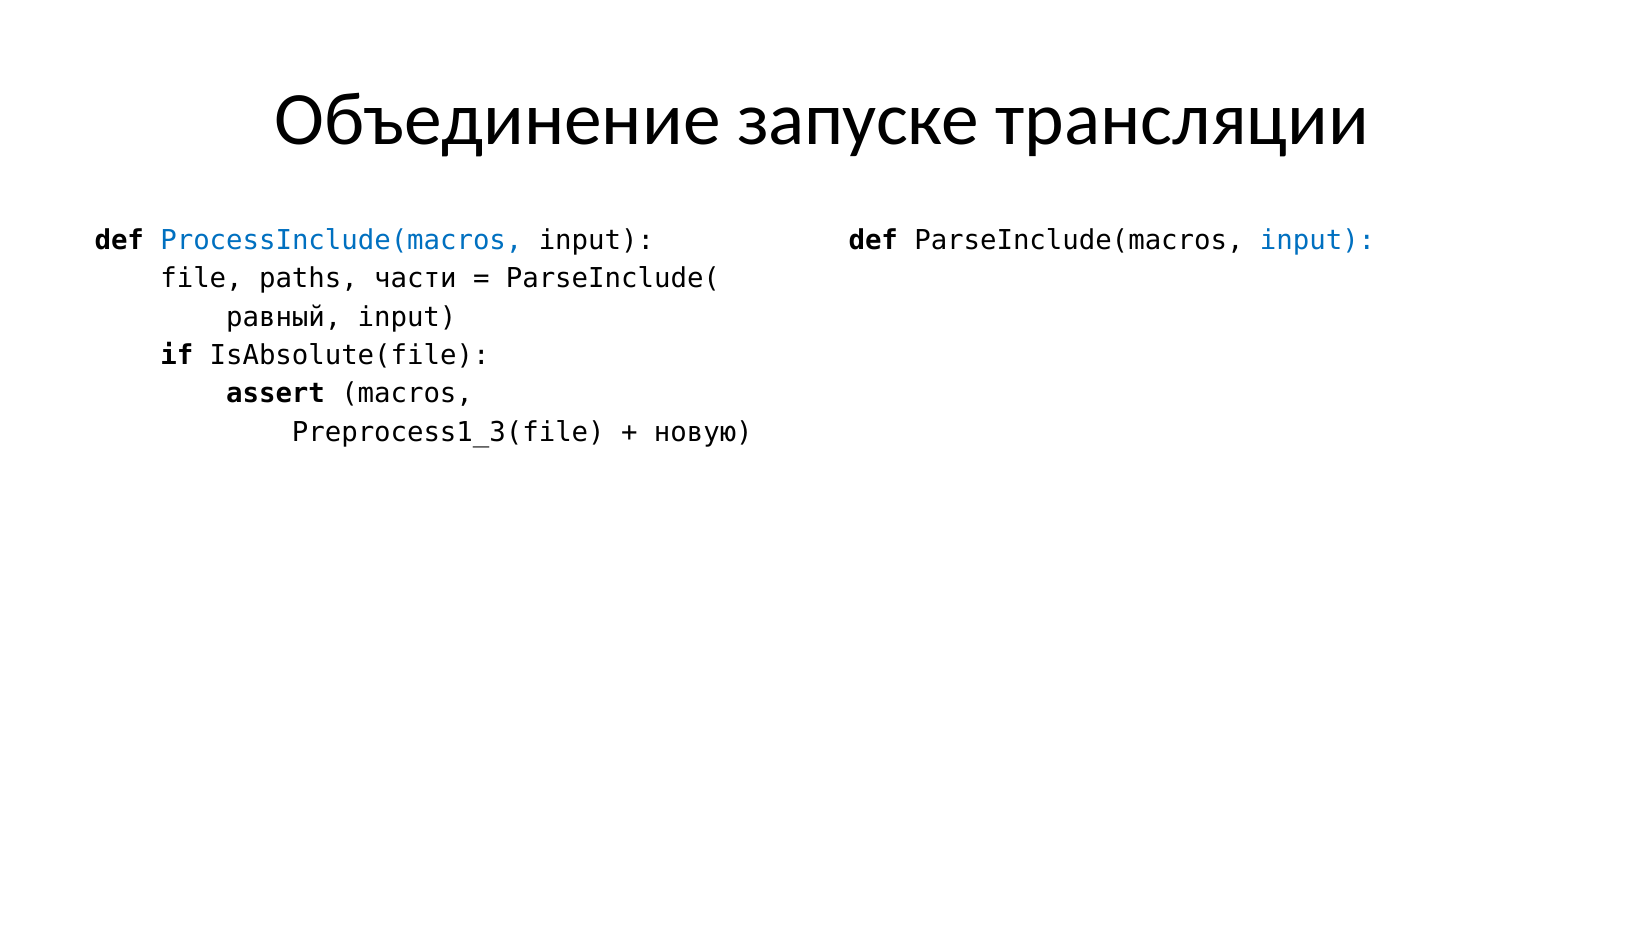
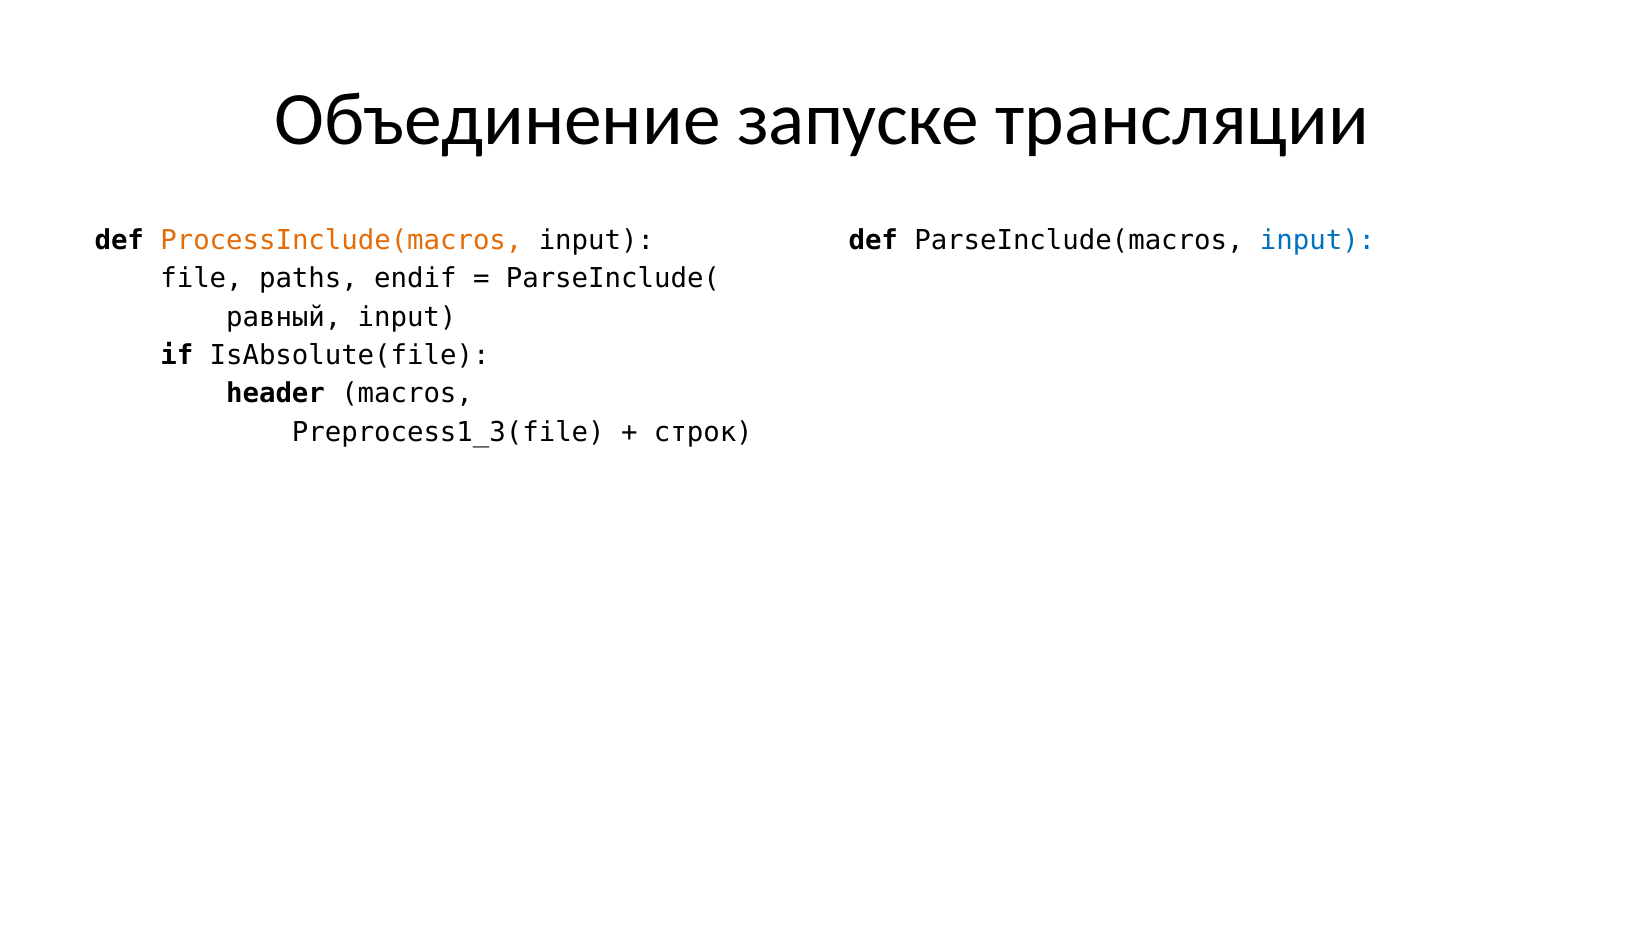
ProcessInclude(macros colour: blue -> orange (341, 240)
части: части -> endif (415, 279)
assert: assert -> header (276, 394)
новую: новую -> строк (703, 432)
